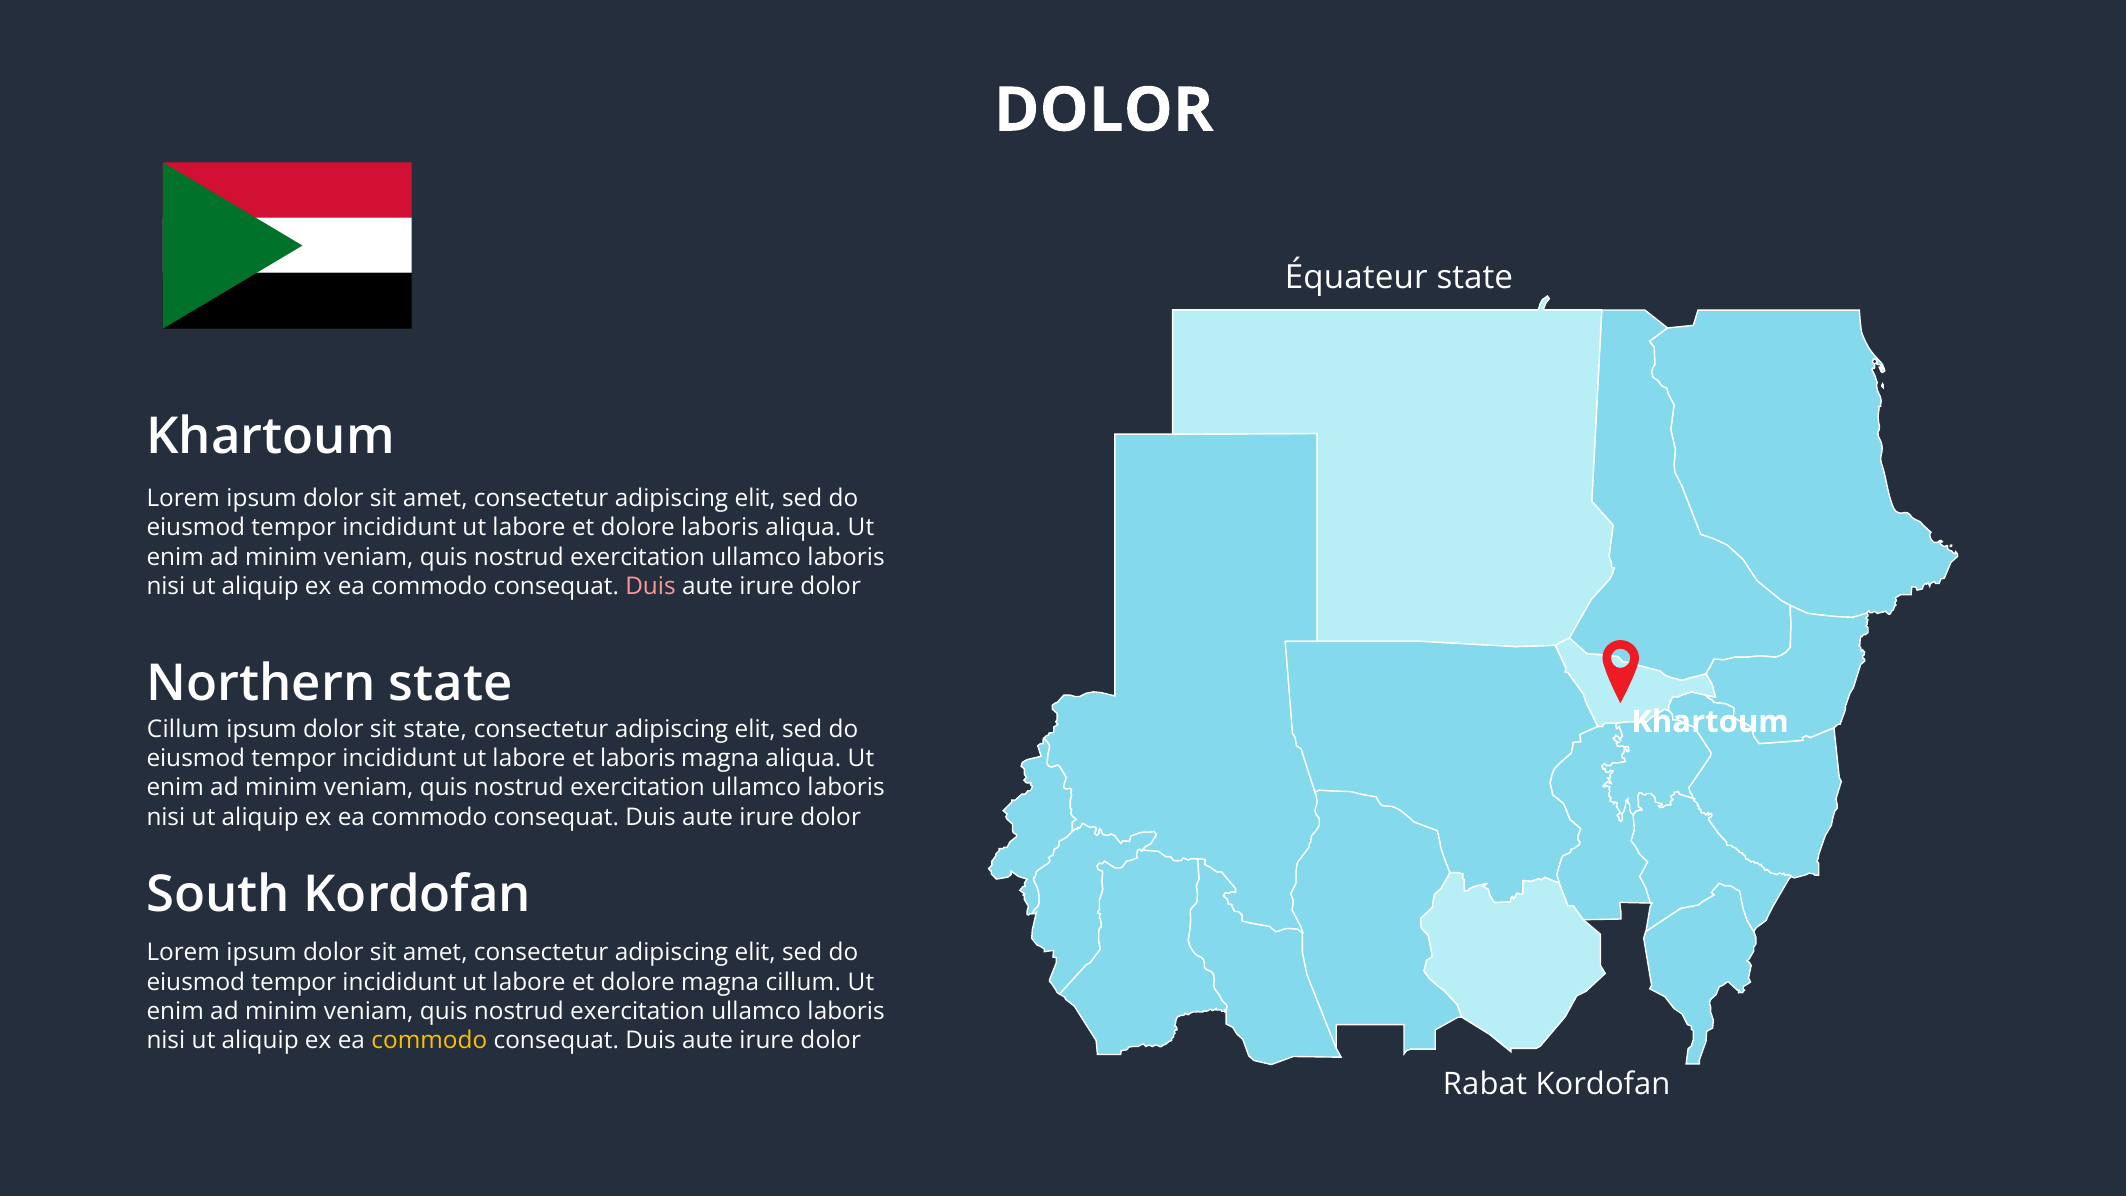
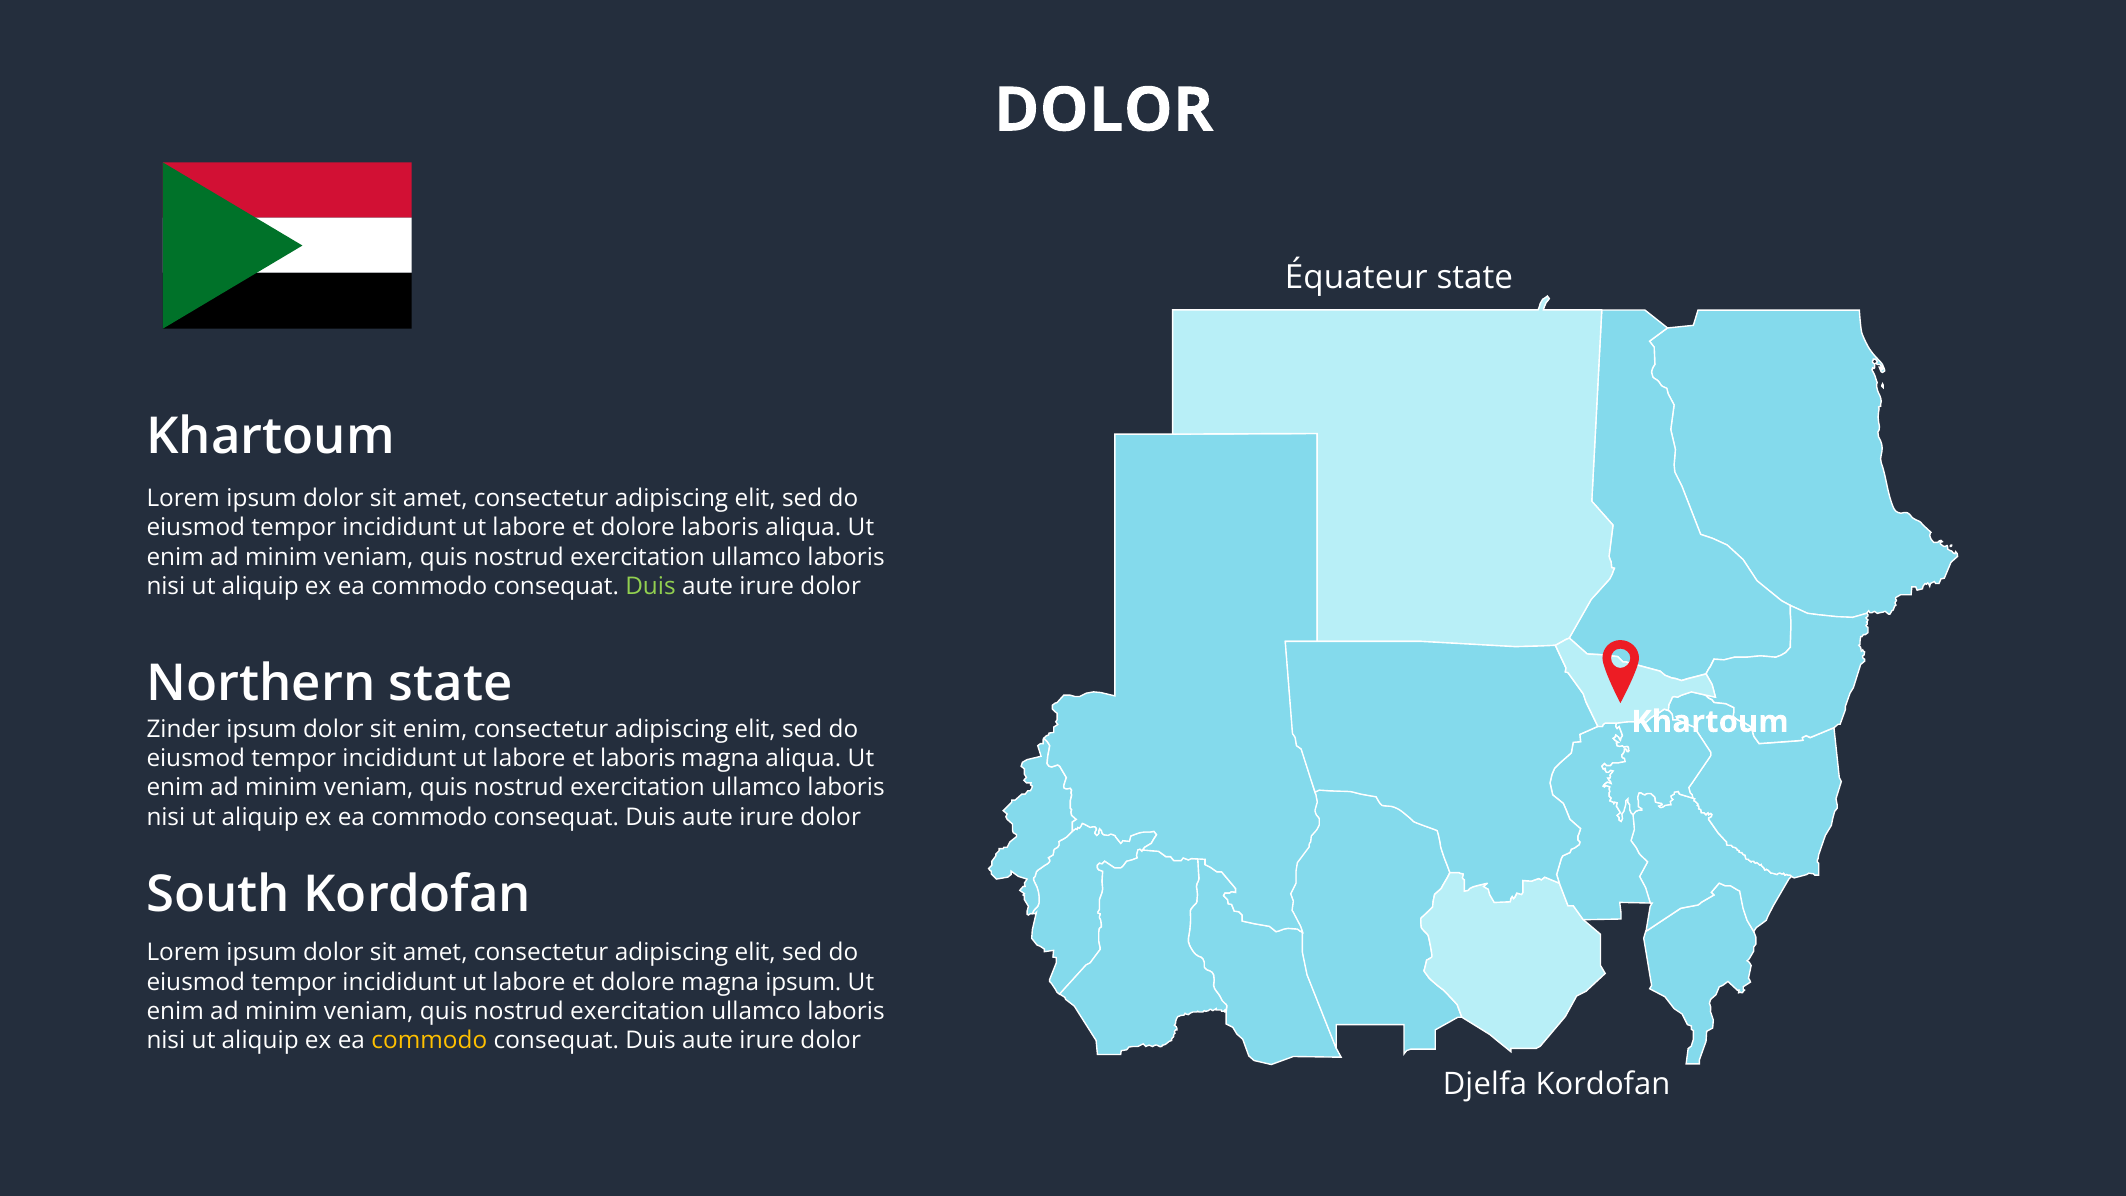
Duis colour: pink -> light green (651, 586)
Cillum: Cillum -> Zinder (183, 729)
sit state: state -> enim (435, 729)
magna cillum: cillum -> ipsum (803, 982)
Rabat: Rabat -> Djelfa (1485, 1084)
